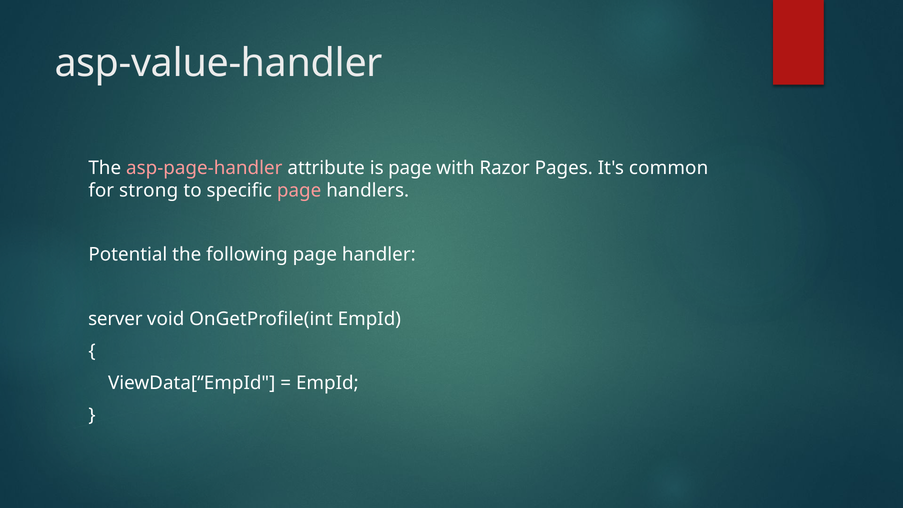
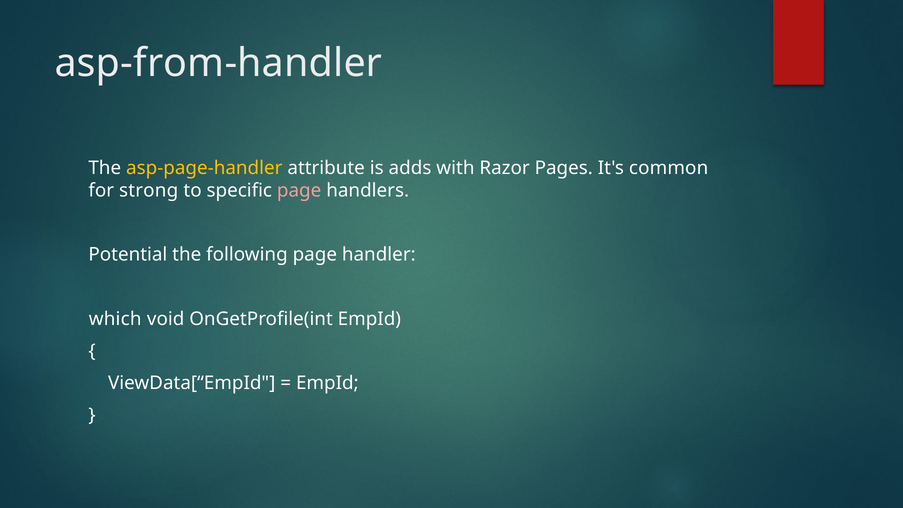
asp-value-handler: asp-value-handler -> asp-from-handler (218, 63)
asp-page-handler colour: pink -> yellow (204, 168)
is page: page -> adds (410, 168)
server: server -> which (115, 319)
